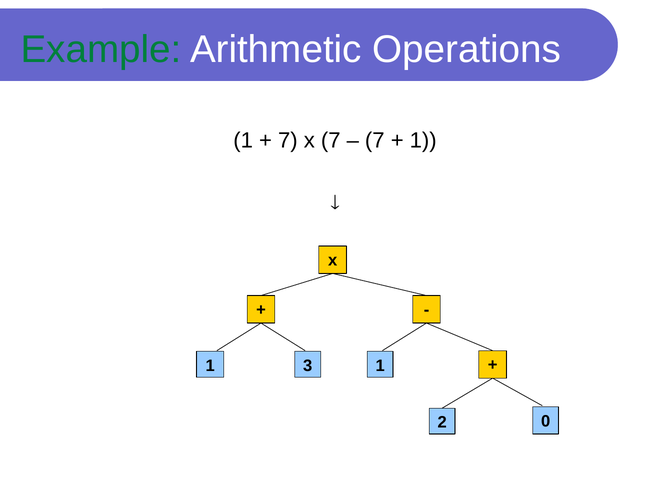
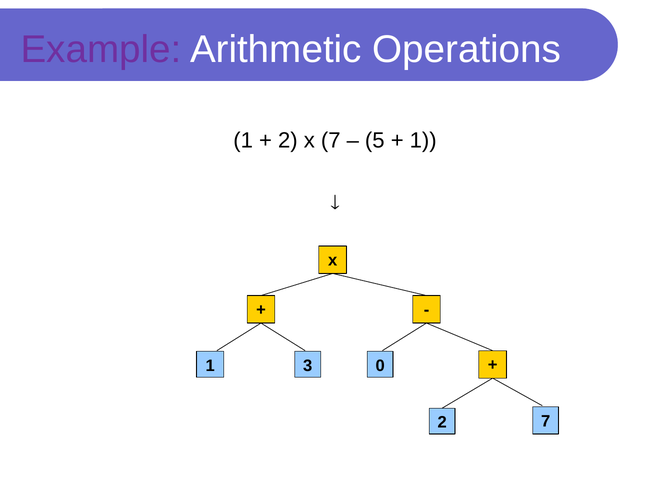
Example colour: green -> purple (101, 50)
7: 7 -> 2 (288, 141)
7: 7 -> 5 (375, 141)
3 1: 1 -> 0 (380, 366)
2 0: 0 -> 7 (546, 422)
